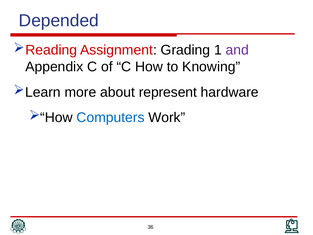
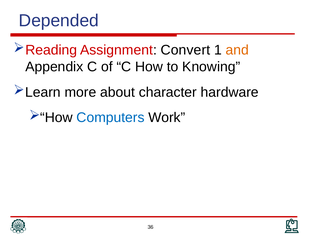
Grading: Grading -> Convert (185, 50)
and colour: purple -> orange (237, 50)
represent: represent -> character (168, 92)
